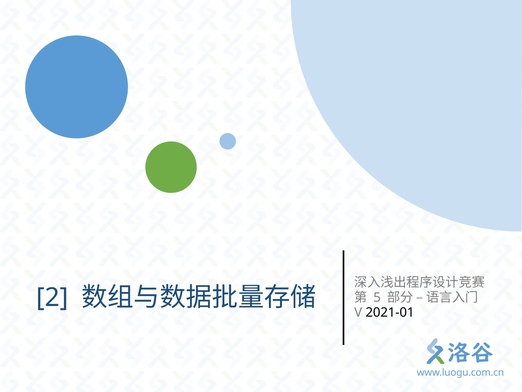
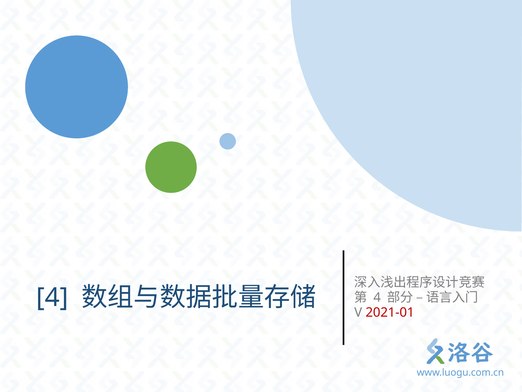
2: 2 -> 4 (52, 297)
5: 5 -> 4 (377, 297)
2021-01 colour: black -> red (390, 312)
